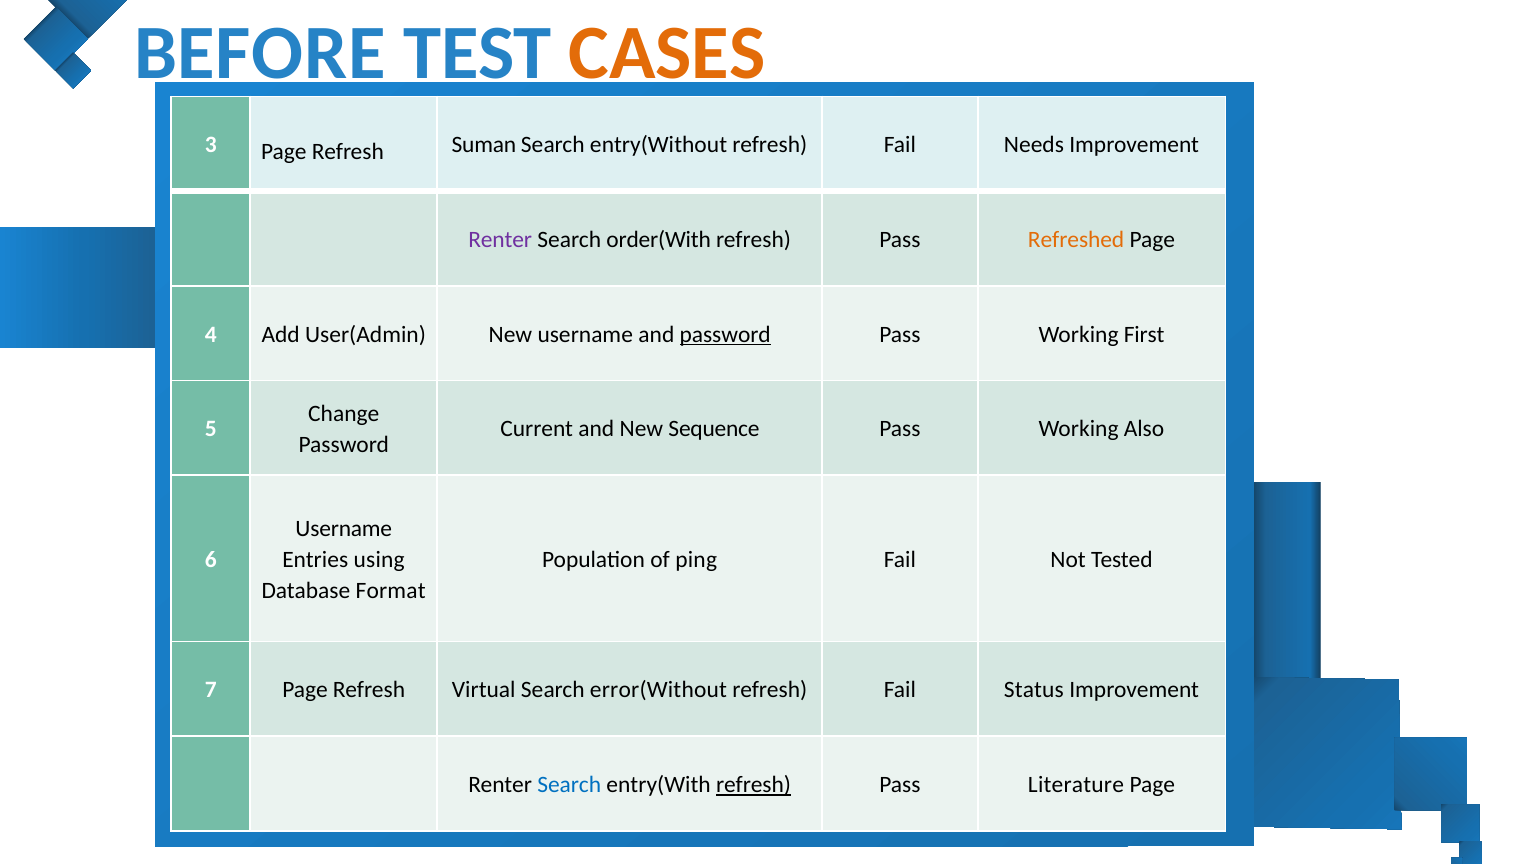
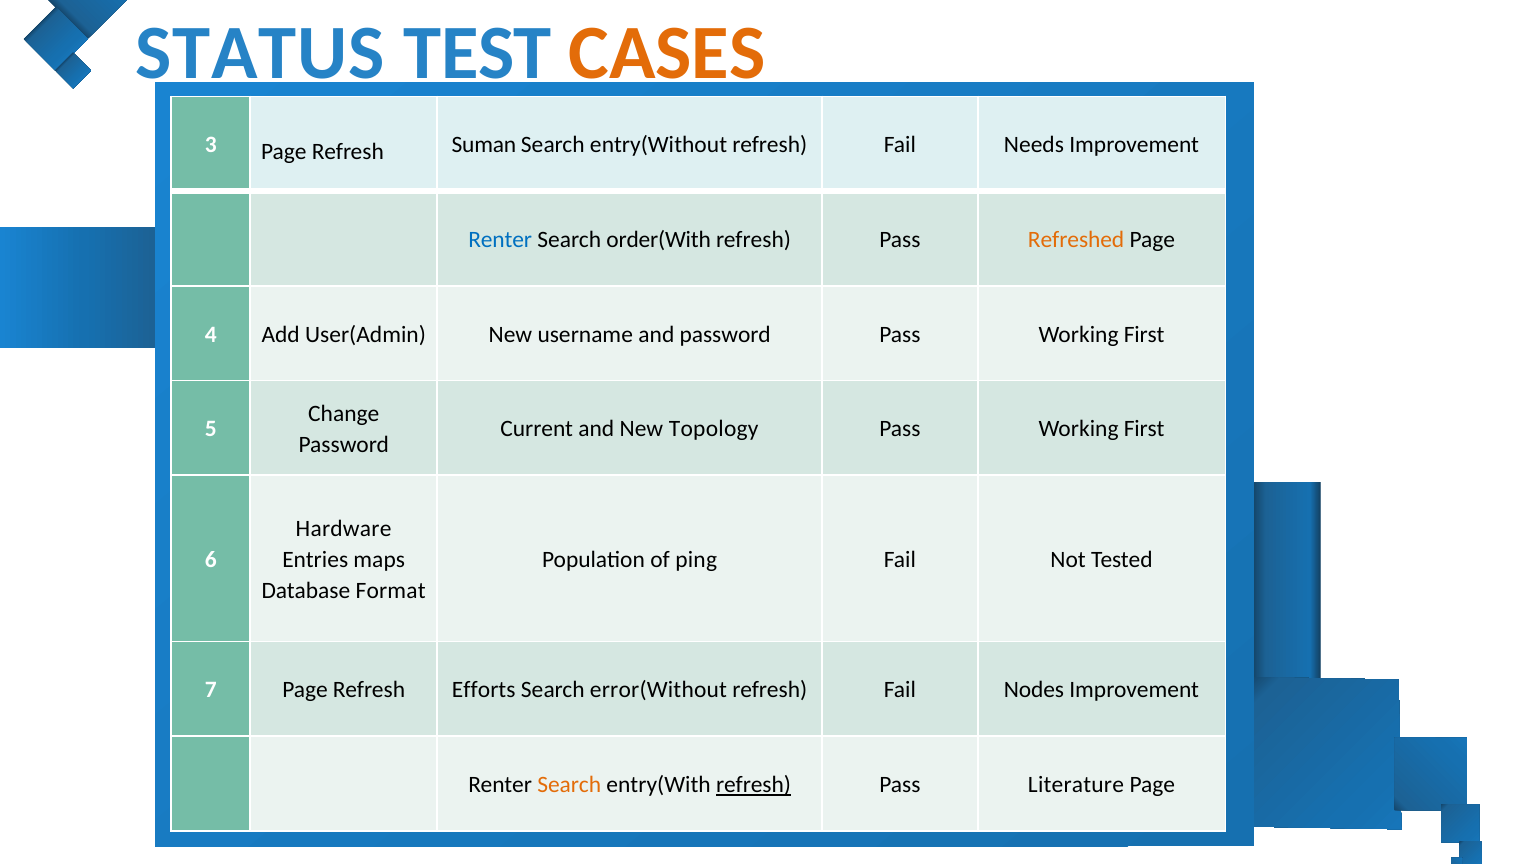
BEFORE: BEFORE -> STATUS (260, 53)
Renter colour: purple -> blue (500, 240)
password underline: present -> none (725, 335)
Sequence: Sequence -> Topology (714, 429)
Also: Also -> First (1144, 429)
Username: Username -> Hardware (344, 529)
using: using -> maps (379, 560)
Virtual: Virtual -> Efforts (484, 690)
Status: Status -> Nodes (1034, 690)
Search colour: blue -> orange (569, 785)
